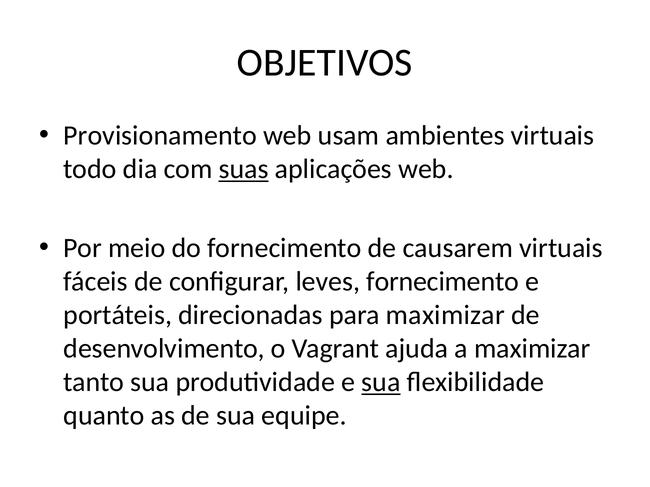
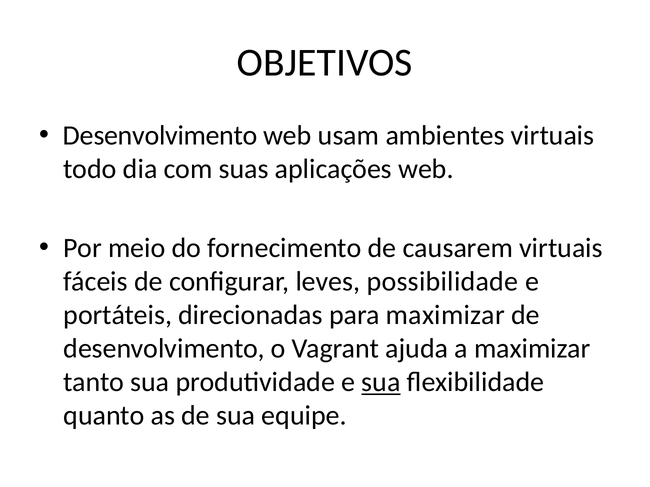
Provisionamento: Provisionamento -> Desenvolvimento (160, 136)
suas underline: present -> none (244, 169)
leves fornecimento: fornecimento -> possibilidade (442, 282)
